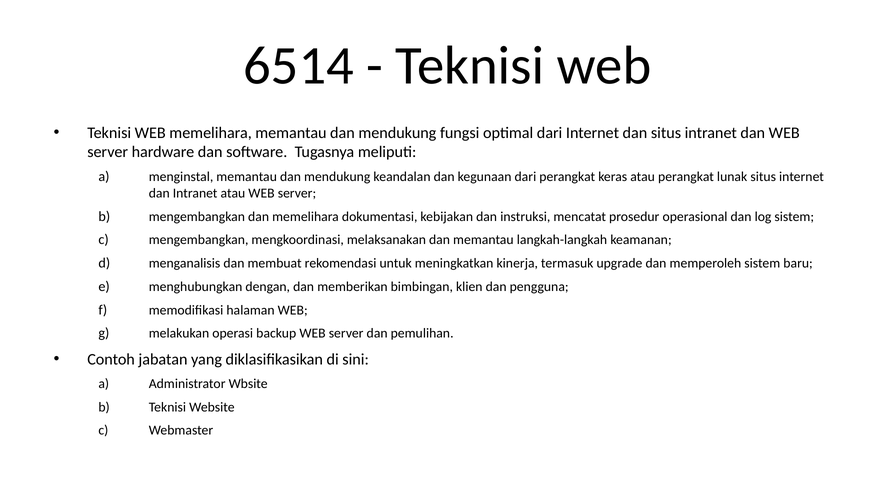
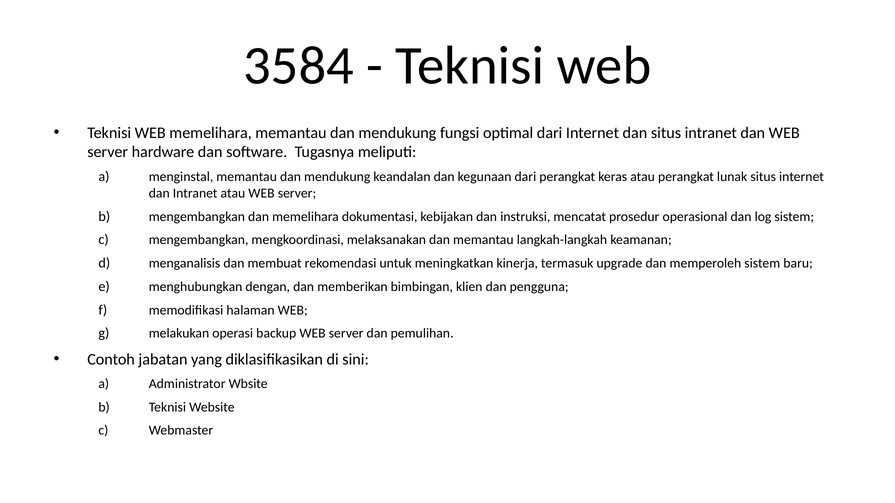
6514: 6514 -> 3584 (298, 66)
